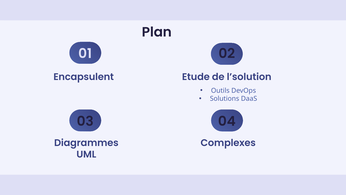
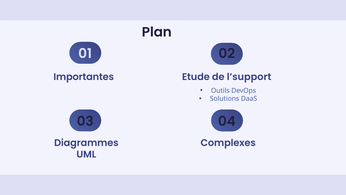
Encapsulent: Encapsulent -> Importantes (84, 77)
l’solution: l’solution -> l’support (249, 77)
